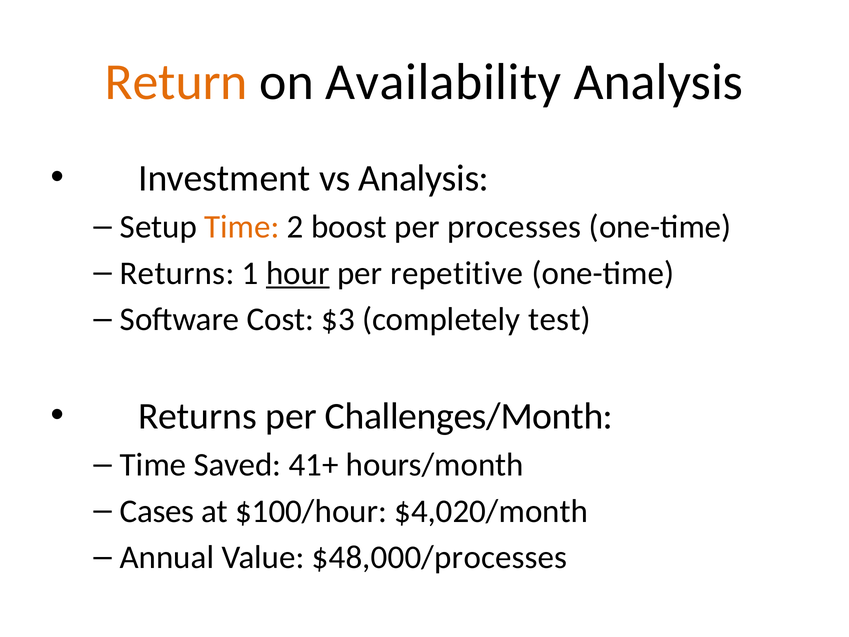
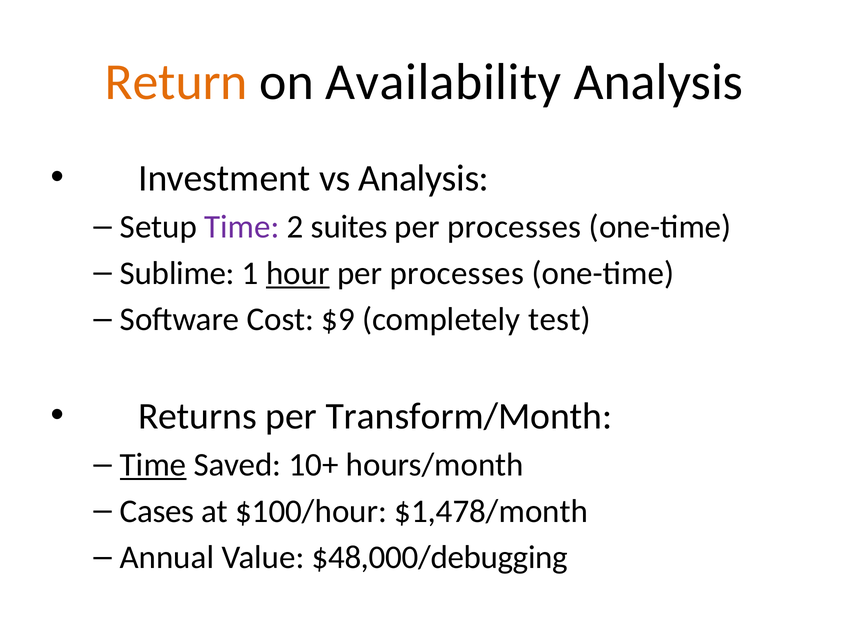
Time colour: orange -> purple (242, 227)
boost: boost -> suites (349, 227)
Returns: Returns -> Sublime (177, 273)
repetitive: repetitive -> processes (457, 273)
$3: $3 -> $9 (338, 319)
Challenges/Month: Challenges/Month -> Transform/Month (469, 416)
Time underline: none -> present (153, 465)
41+: 41+ -> 10+ (314, 465)
$4,020/month: $4,020/month -> $1,478/month (491, 511)
$48,000/processes: $48,000/processes -> $48,000/debugging (440, 557)
